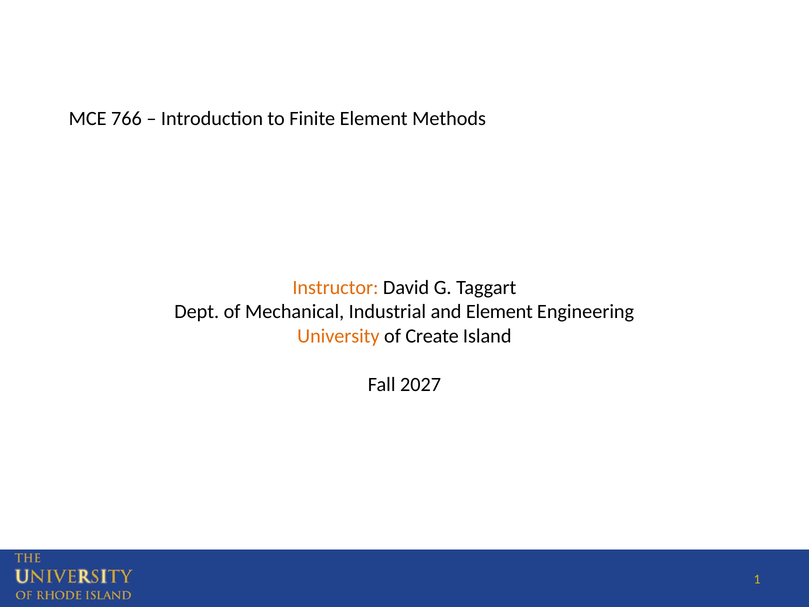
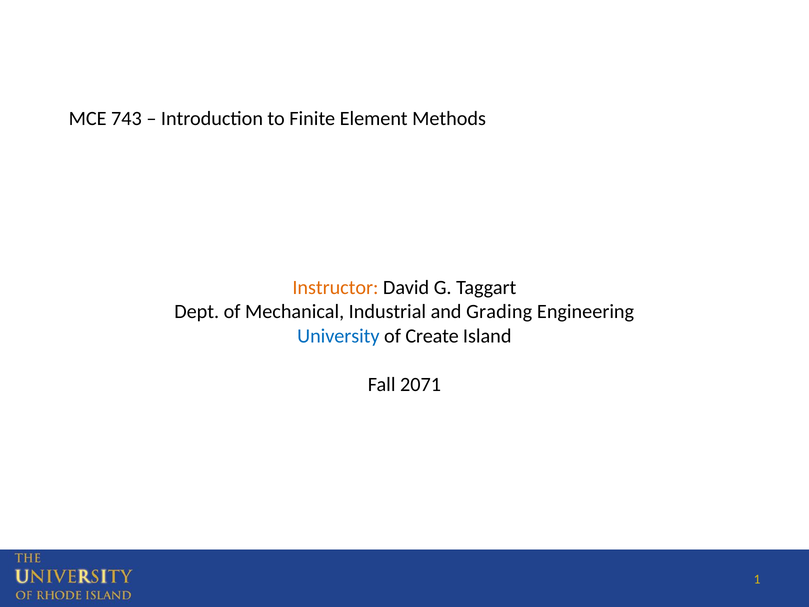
766: 766 -> 743 (126, 119)
and Element: Element -> Grading (499, 311)
University colour: orange -> blue (338, 336)
2027: 2027 -> 2071 (421, 384)
